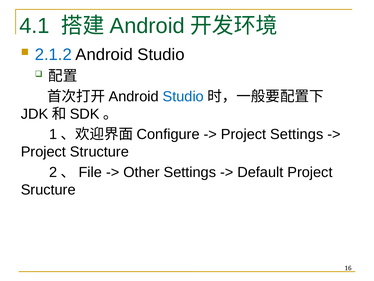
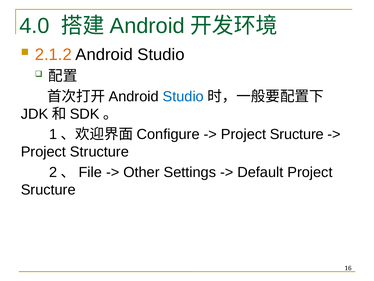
4.1: 4.1 -> 4.0 (34, 26)
2.1.2 colour: blue -> orange (53, 55)
Settings: Settings -> Sructure (297, 134)
